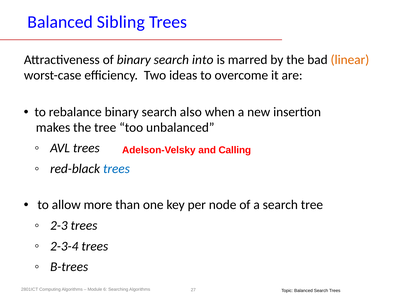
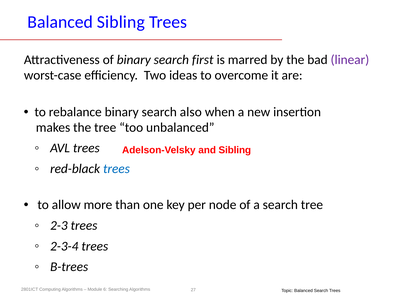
into: into -> first (203, 60)
linear colour: orange -> purple (350, 60)
and Calling: Calling -> Sibling (235, 150)
